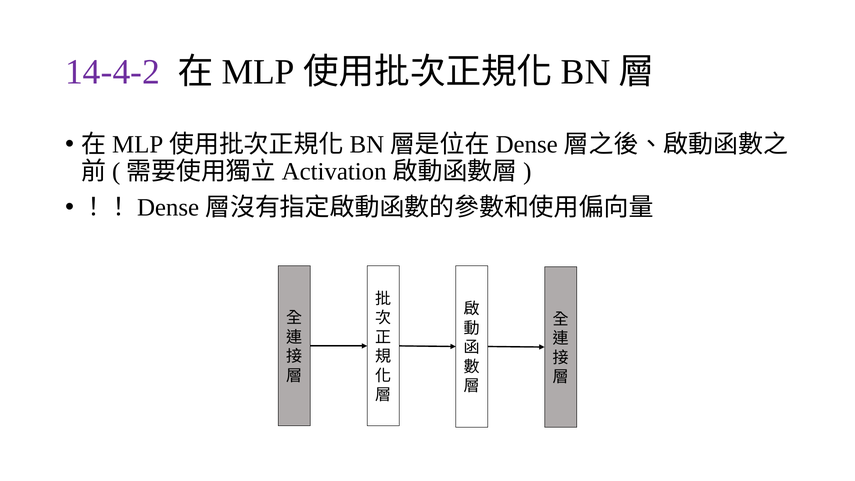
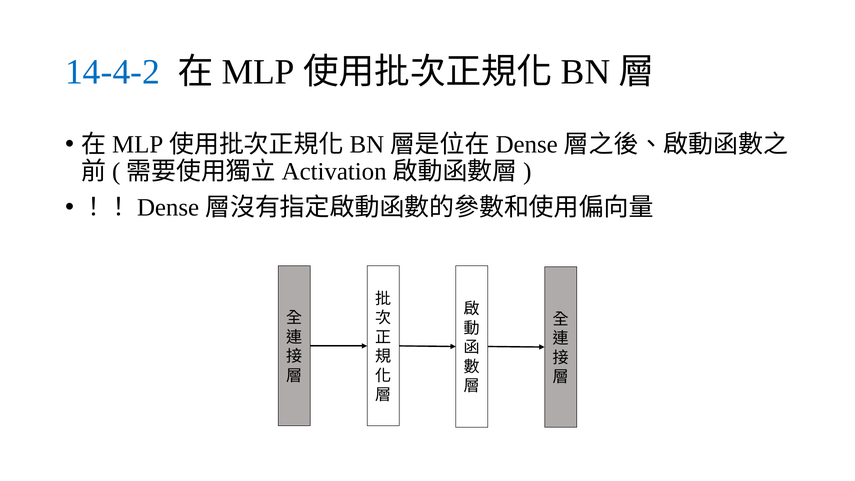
14-4-2 colour: purple -> blue (113, 72)
